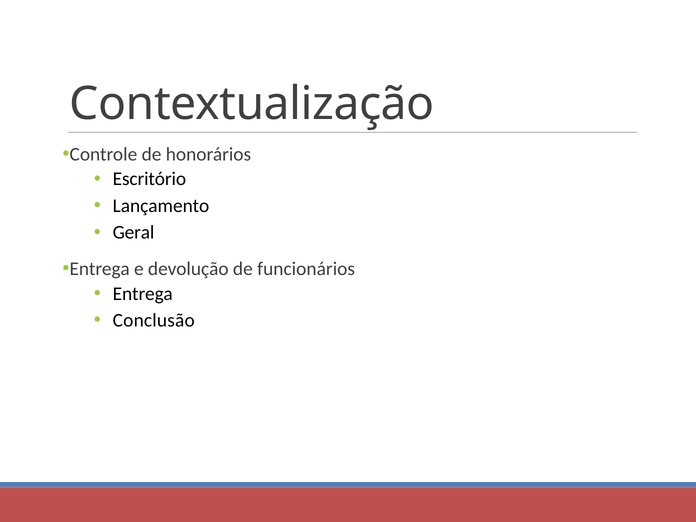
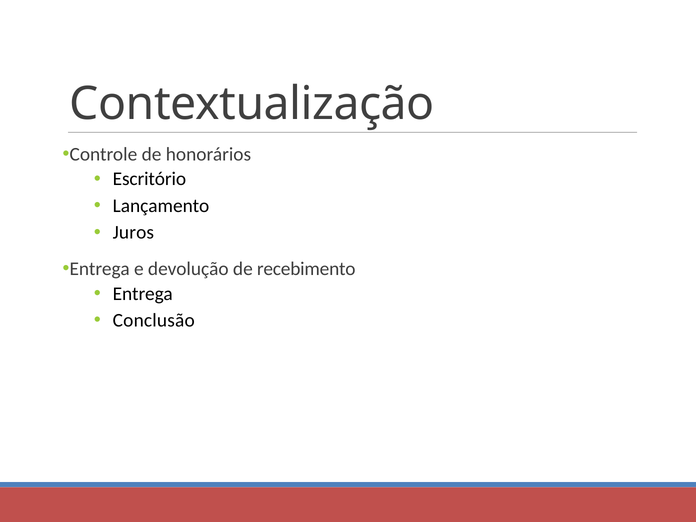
Geral: Geral -> Juros (133, 233)
funcionários: funcionários -> recebimento (306, 269)
